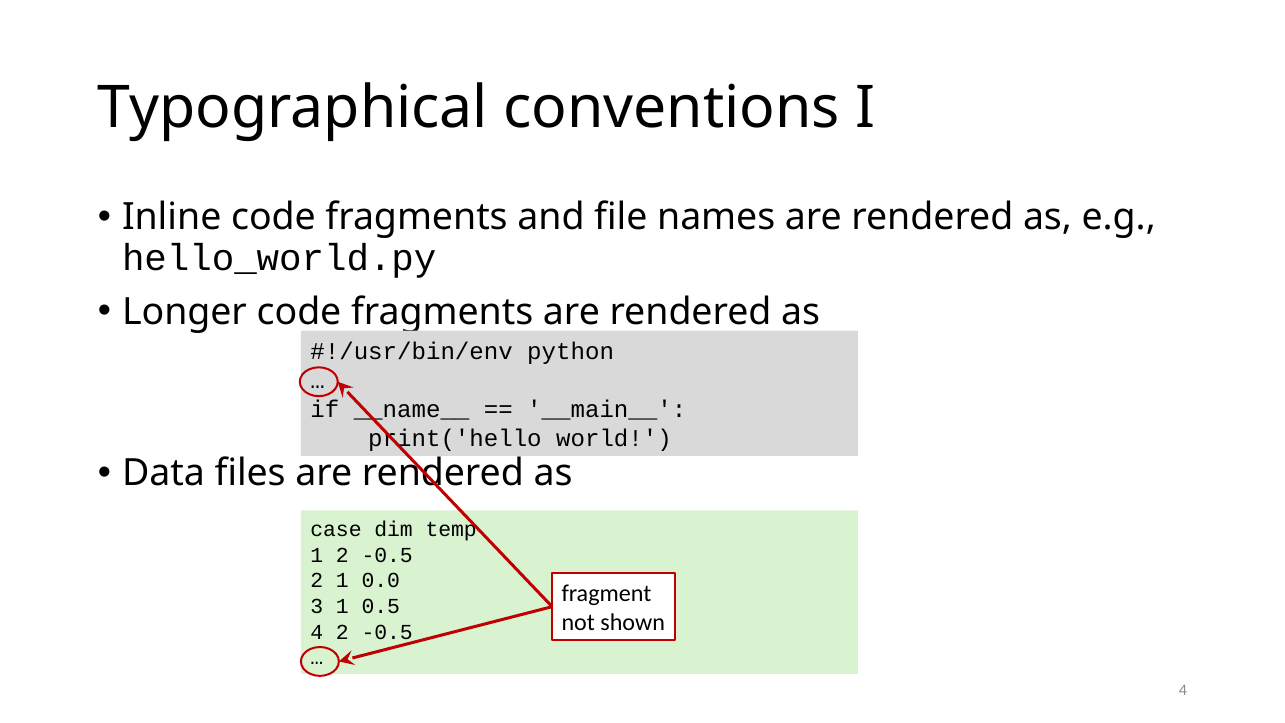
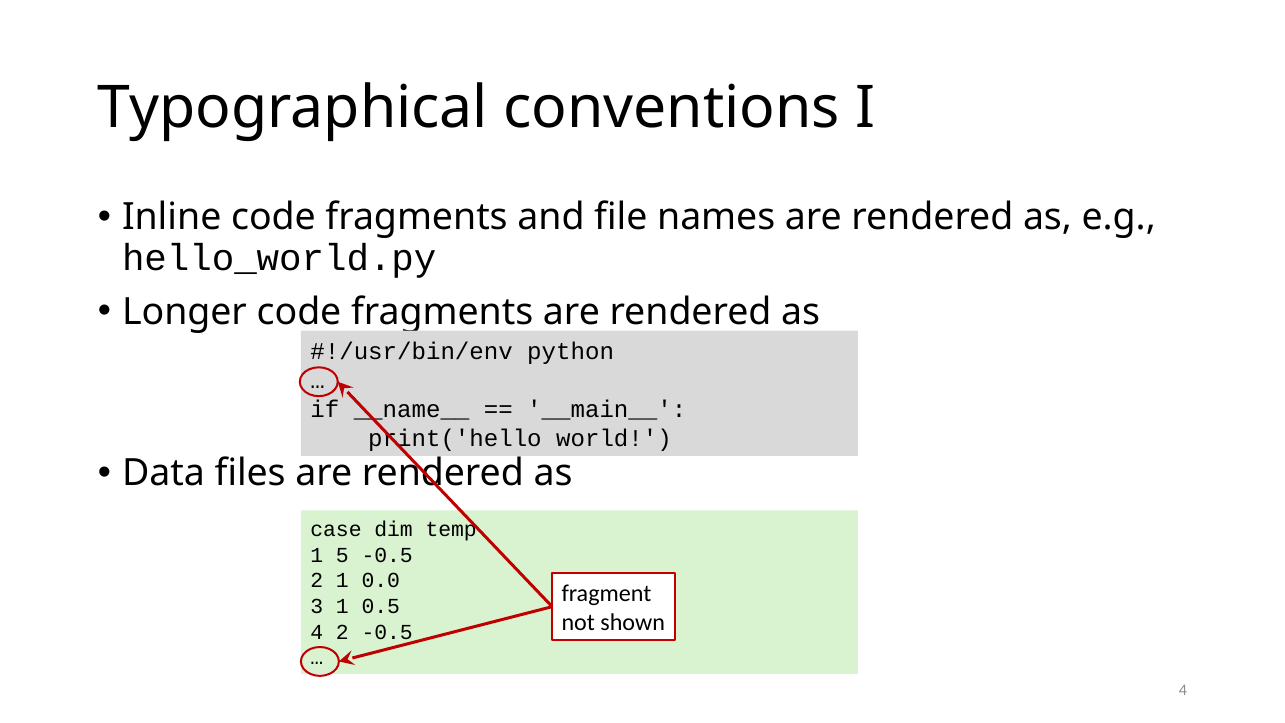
1 2: 2 -> 5 (342, 555)
